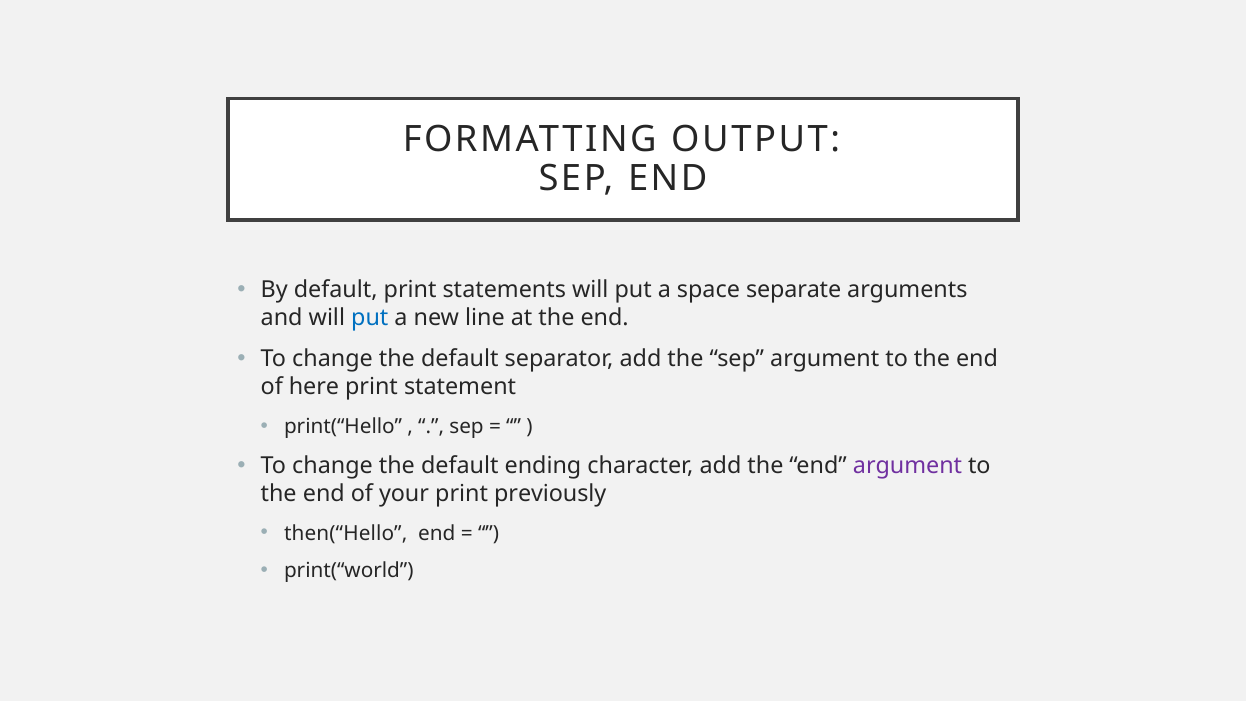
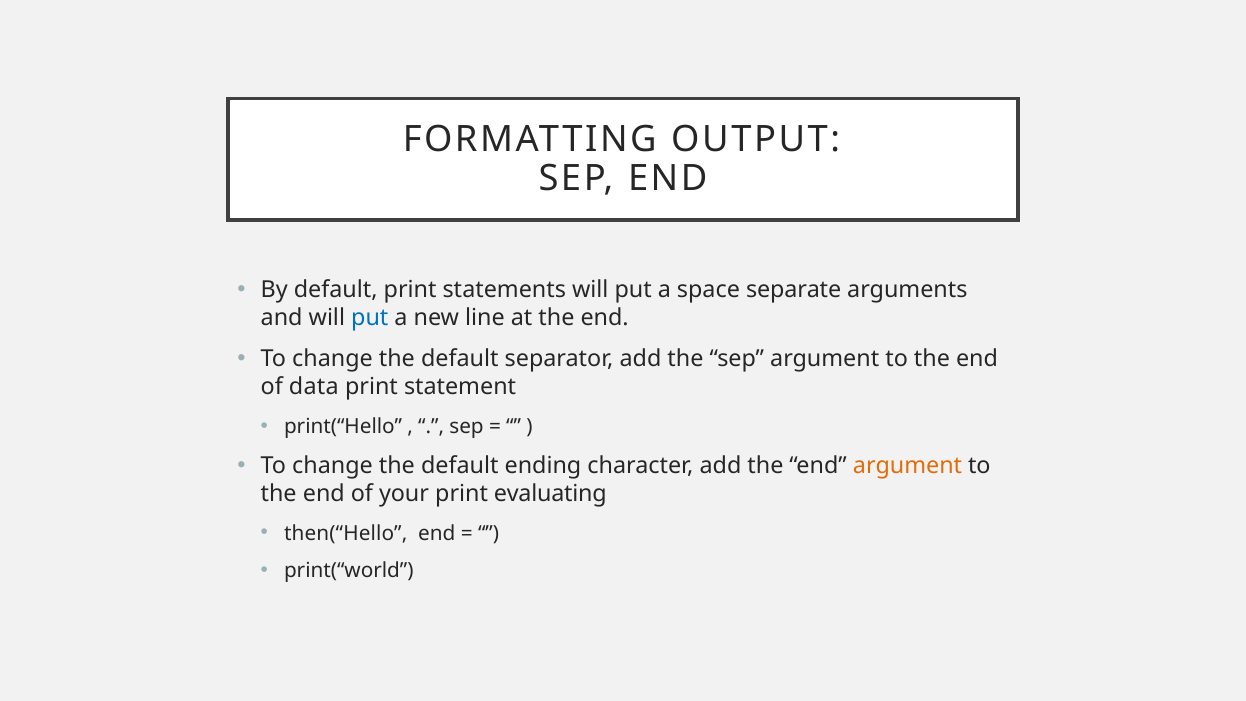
here: here -> data (314, 387)
argument colour: purple -> orange (908, 466)
previously: previously -> evaluating (550, 494)
